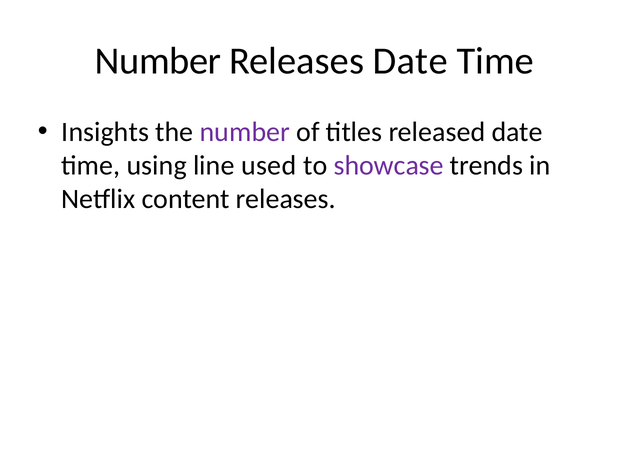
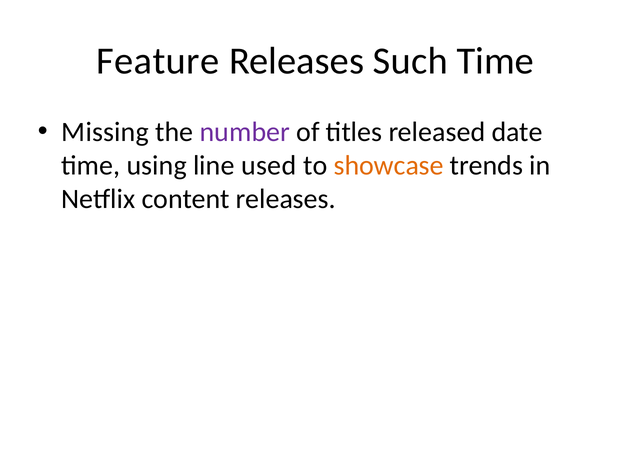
Number: Number -> Feature (158, 61)
Releases Date: Date -> Such (410, 61)
Insights: Insights -> Missing (105, 132)
showcase colour: purple -> orange (389, 166)
